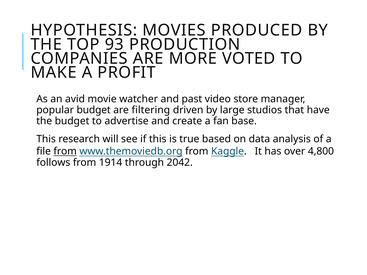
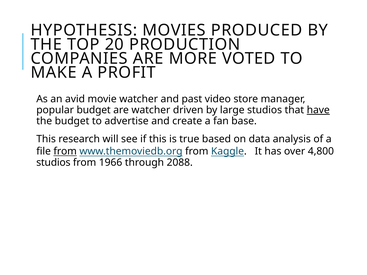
93: 93 -> 20 (114, 44)
are filtering: filtering -> watcher (151, 110)
have underline: none -> present (318, 110)
follows: follows -> studios (53, 163)
1914: 1914 -> 1966 (111, 163)
2042: 2042 -> 2088 (180, 163)
